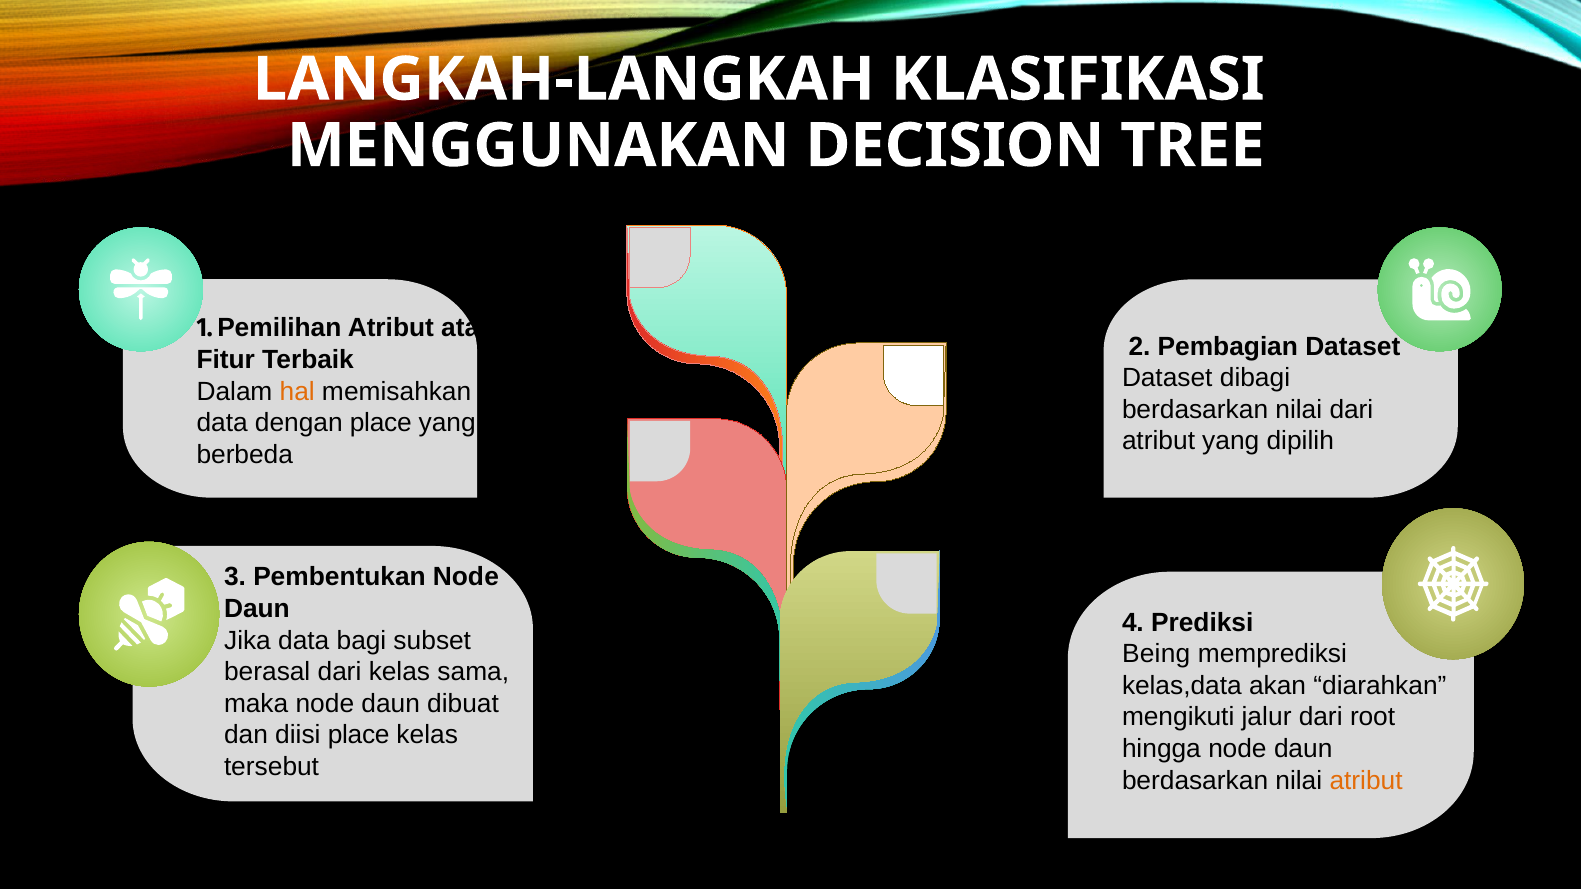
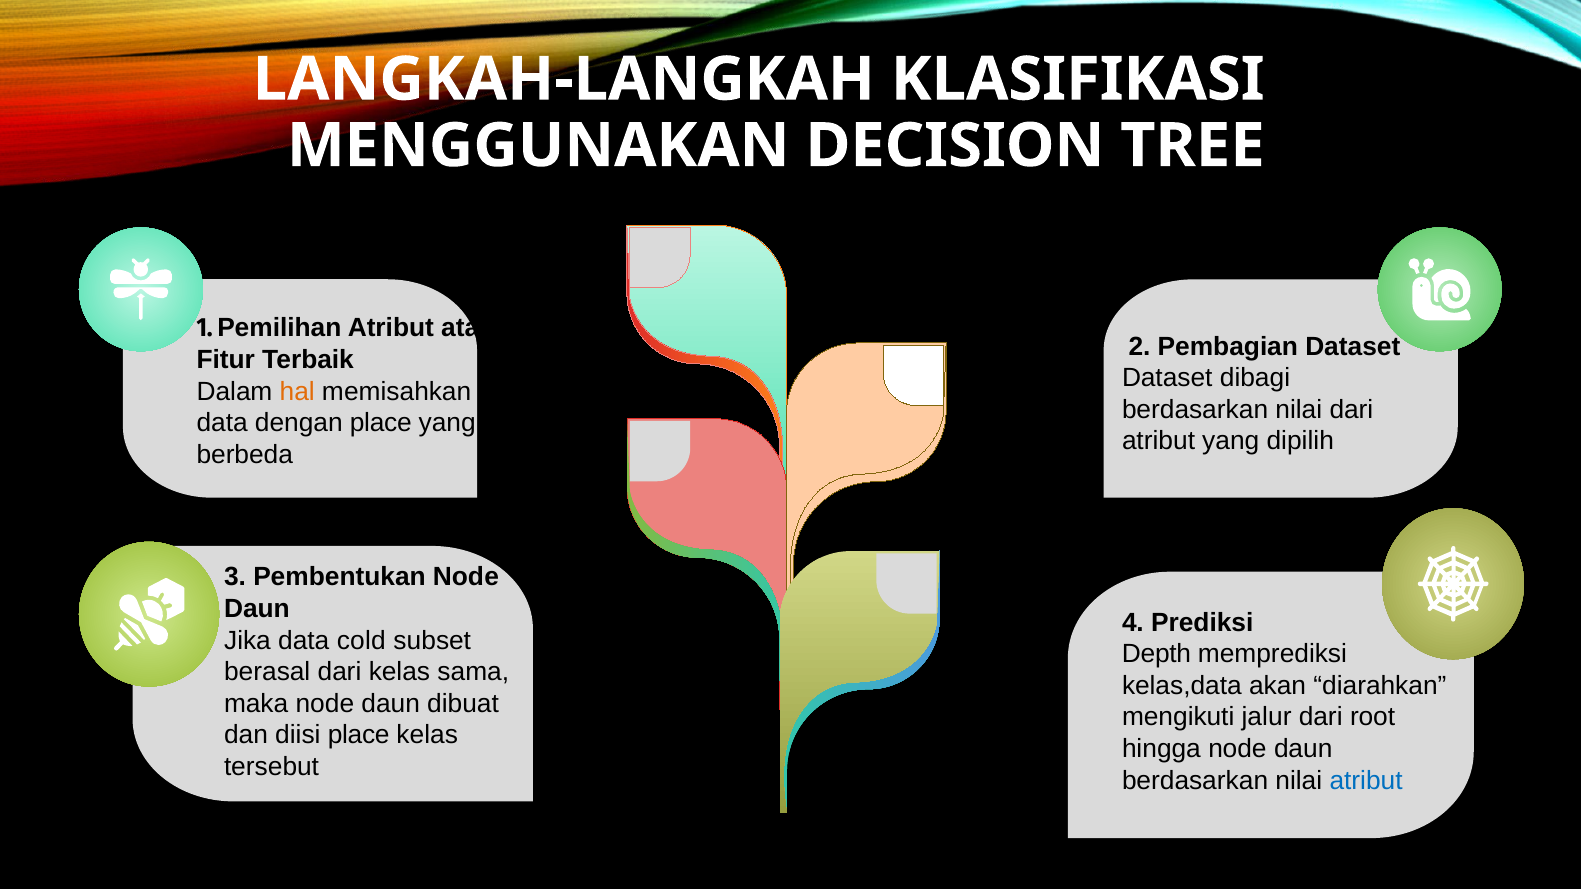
data bagi: bagi -> cold (361, 641)
Being: Being -> Depth (1156, 654)
atribut colour: orange -> blue (1366, 781)
